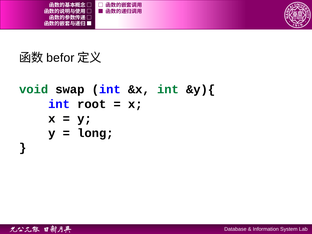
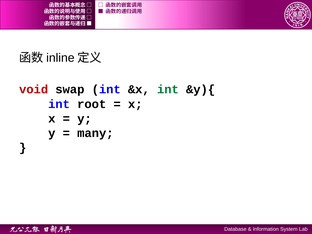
befor: befor -> inline (60, 58)
void colour: green -> red (34, 89)
long: long -> many (95, 133)
